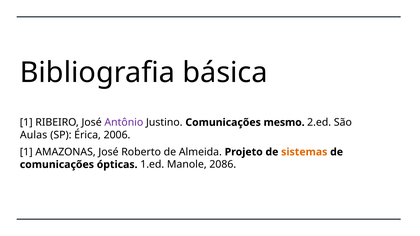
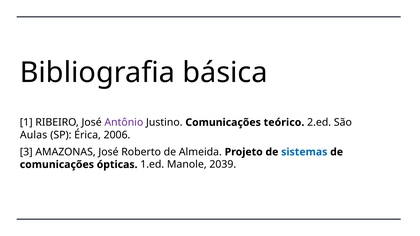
mesmo: mesmo -> teórico (284, 123)
1: 1 -> 3 (26, 152)
sistemas colour: orange -> blue (304, 152)
2086: 2086 -> 2039 (223, 165)
